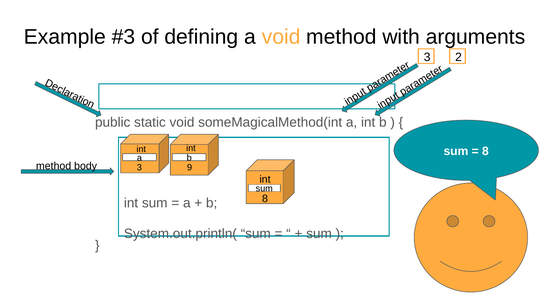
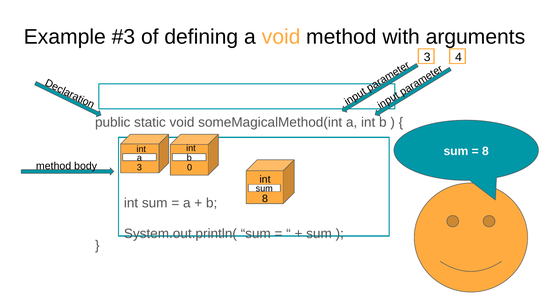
2: 2 -> 4 (458, 57)
9: 9 -> 0 (190, 168)
